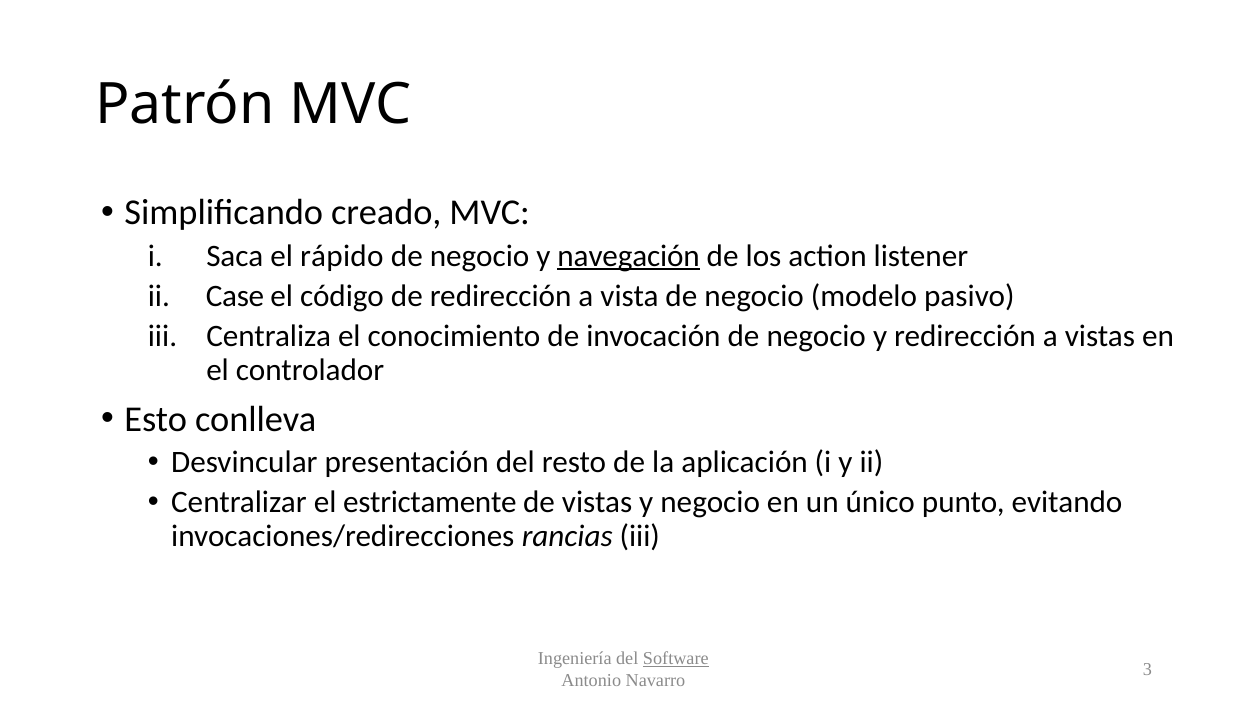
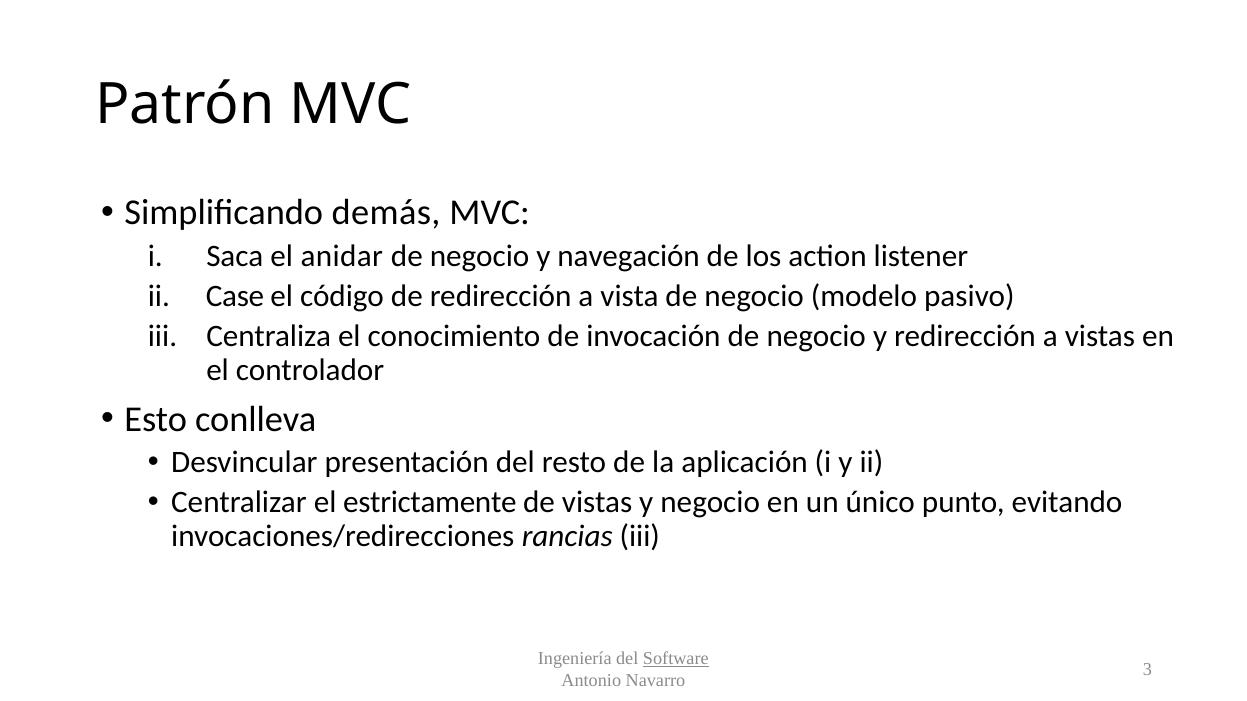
creado: creado -> demás (386, 213)
rápido: rápido -> anidar (342, 256)
navegación underline: present -> none (629, 256)
